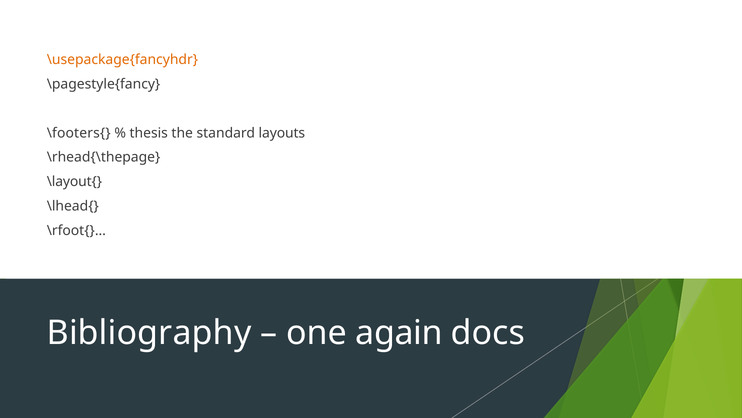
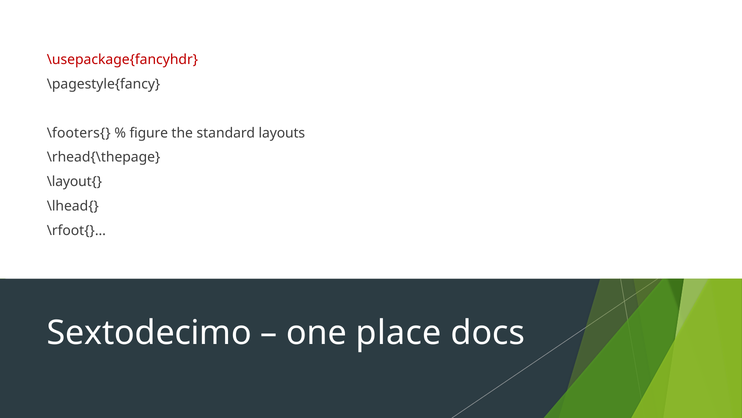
\usepackage{fancyhdr colour: orange -> red (122, 59)
thesis: thesis -> figure (149, 133)
Bibliography: Bibliography -> Sextodecimo (149, 333)
again: again -> place (399, 333)
